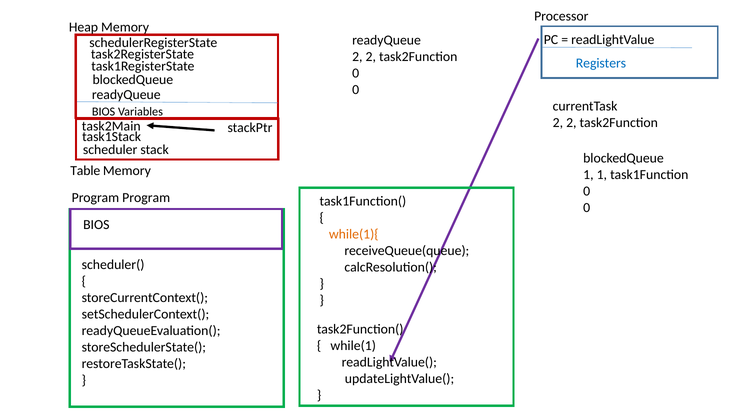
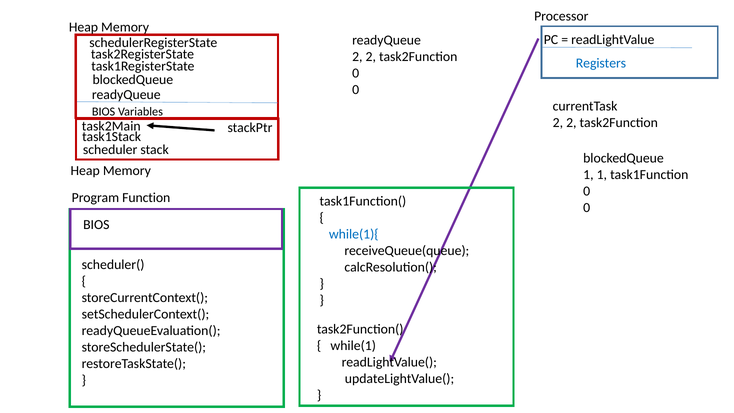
Table: Table -> Heap (85, 171)
Program Program: Program -> Function (146, 198)
while(1){ colour: orange -> blue (354, 234)
